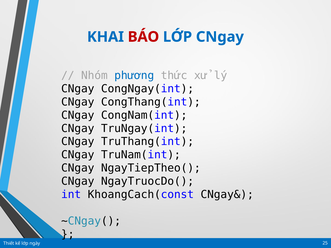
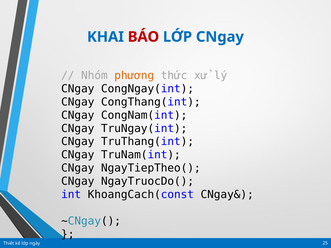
phương colour: blue -> orange (134, 76)
